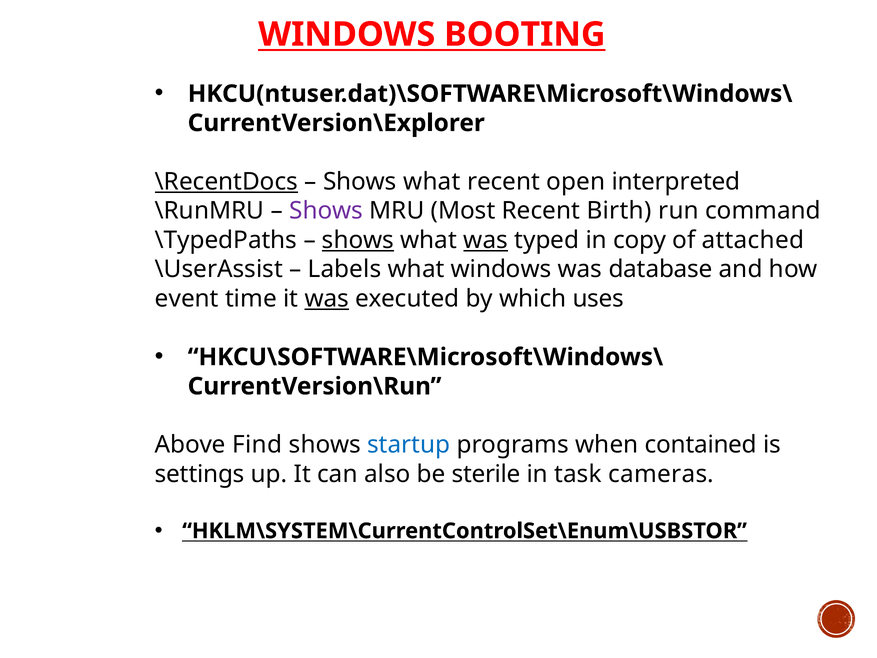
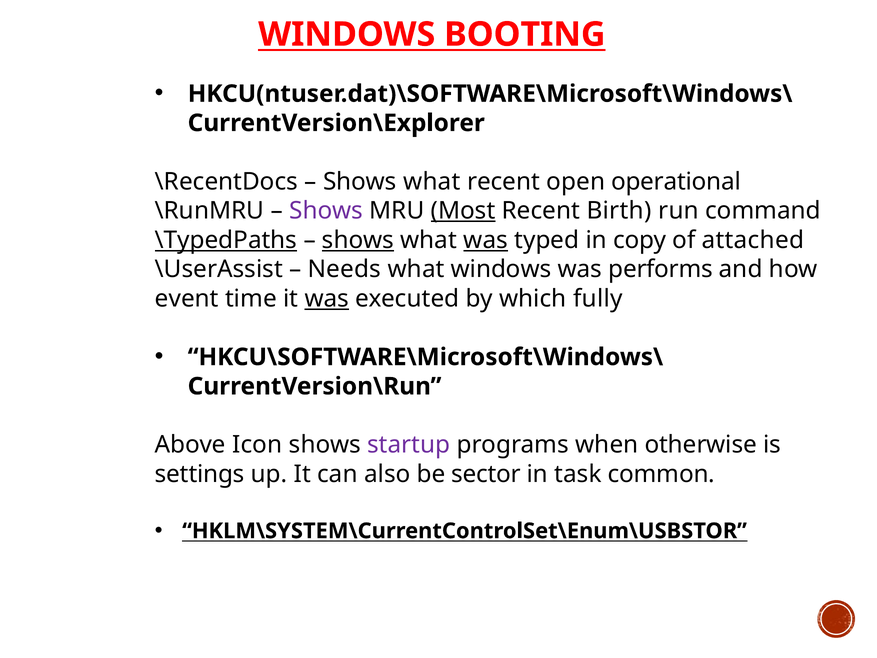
\RecentDocs underline: present -> none (226, 181)
interpreted: interpreted -> operational (676, 181)
Most underline: none -> present (463, 211)
\TypedPaths underline: none -> present (226, 240)
Labels: Labels -> Needs (344, 269)
database: database -> performs (661, 269)
uses: uses -> fully (598, 298)
Find: Find -> Icon (257, 445)
startup colour: blue -> purple (409, 445)
contained: contained -> otherwise (701, 445)
sterile: sterile -> sector (486, 474)
cameras: cameras -> common (661, 474)
